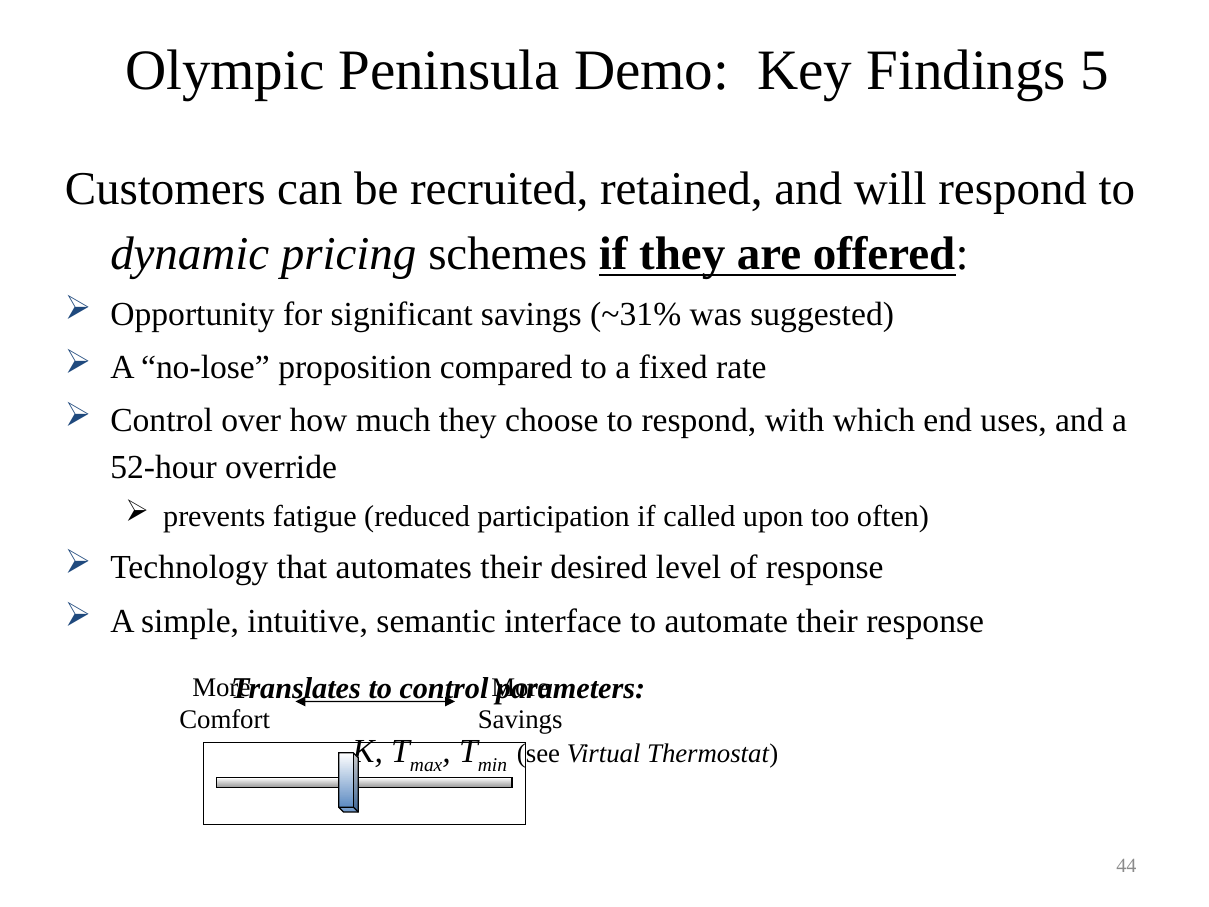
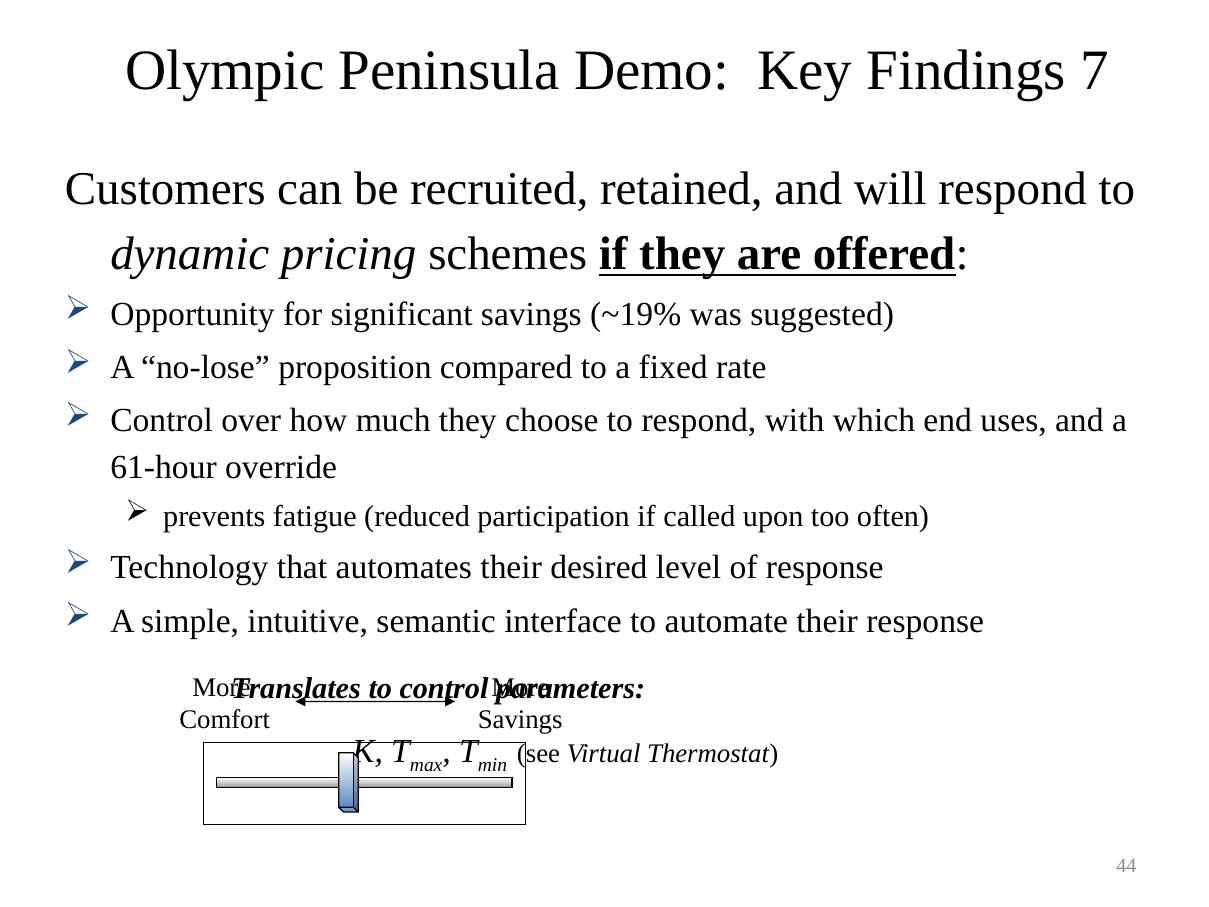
5: 5 -> 7 (1094, 71)
~31%: ~31% -> ~19% (636, 314)
52-hour: 52-hour -> 61-hour (164, 467)
